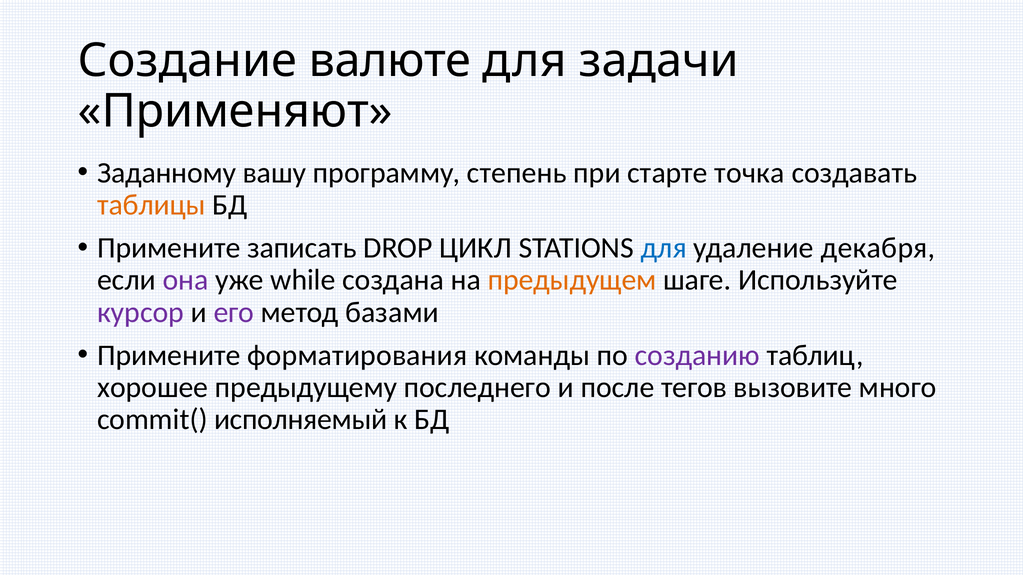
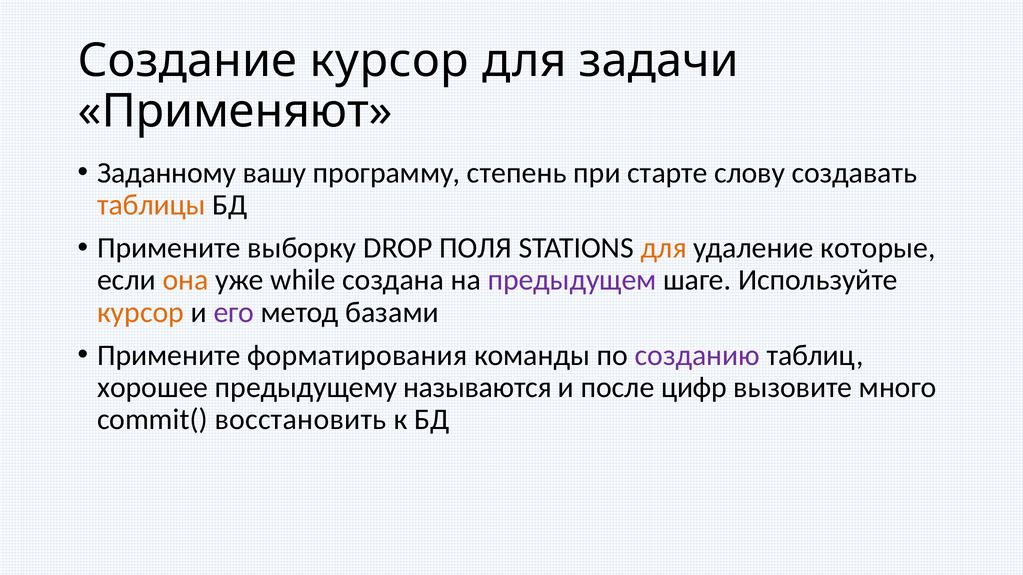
Создание валюте: валюте -> курсор (389, 61)
точка: точка -> слову (750, 173)
записать: записать -> выборку (302, 248)
ЦИКЛ: ЦИКЛ -> ПОЛЯ (476, 248)
для colour: blue -> orange (664, 248)
декабря: декабря -> которые (878, 248)
она colour: purple -> orange (185, 280)
предыдущем colour: orange -> purple (572, 280)
курсор colour: purple -> orange (141, 313)
последнего: последнего -> называются (478, 388)
тегов: тегов -> цифр (694, 388)
исполняемый: исполняемый -> восстановить (301, 420)
